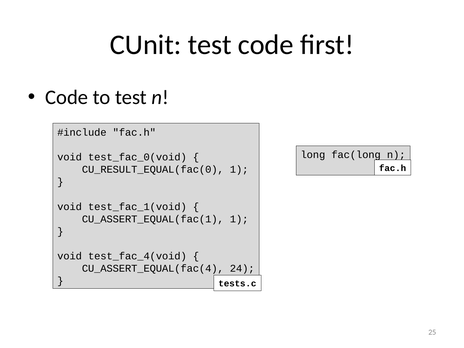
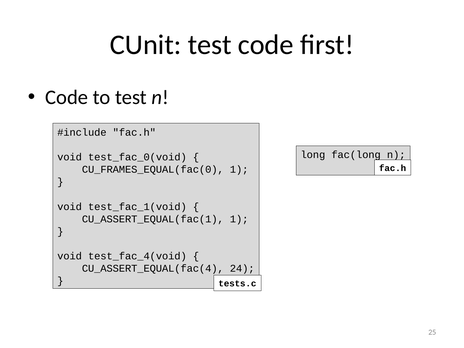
CU_RESULT_EQUAL(fac(0: CU_RESULT_EQUAL(fac(0 -> CU_FRAMES_EQUAL(fac(0 (153, 170)
